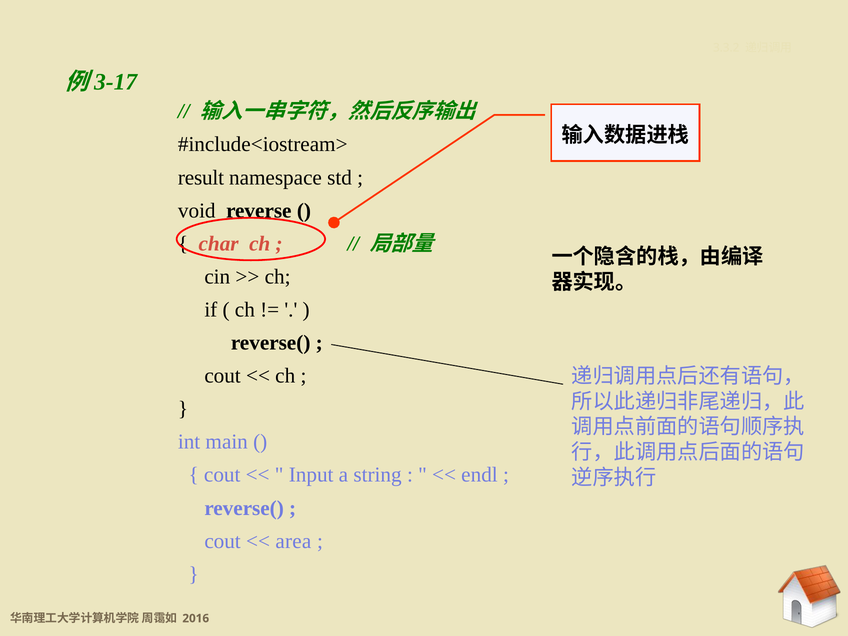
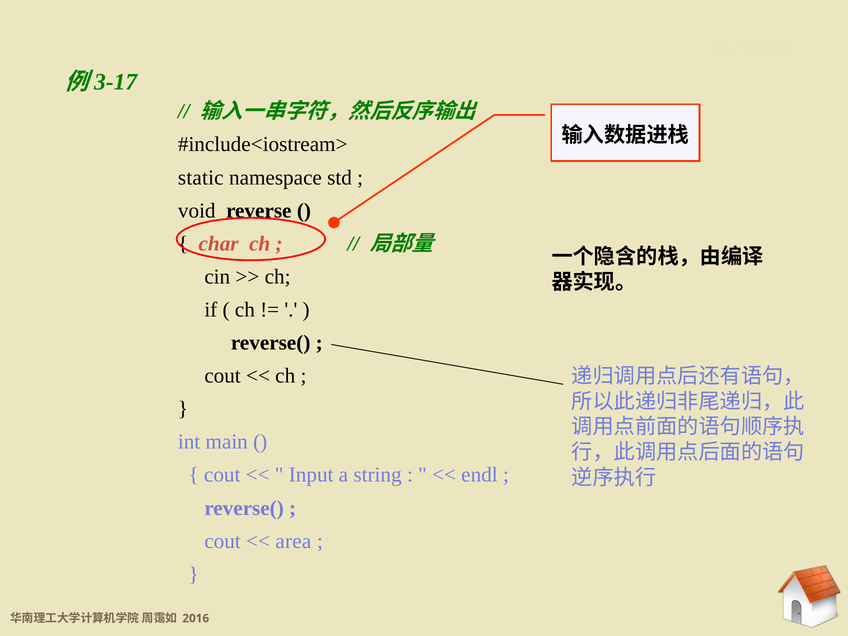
result: result -> static (201, 178)
